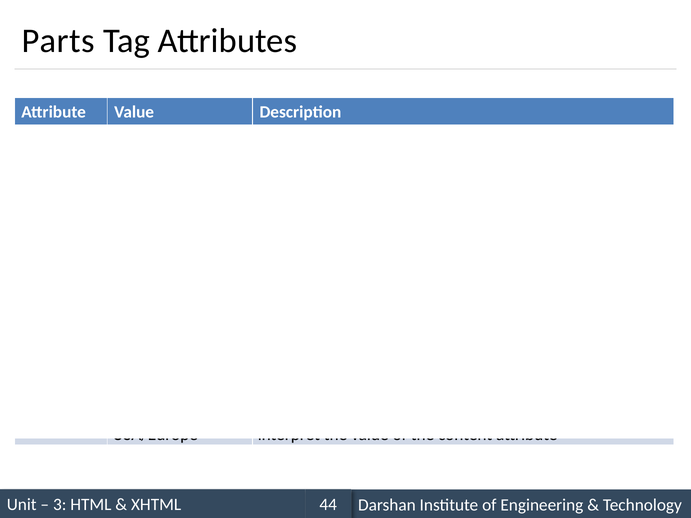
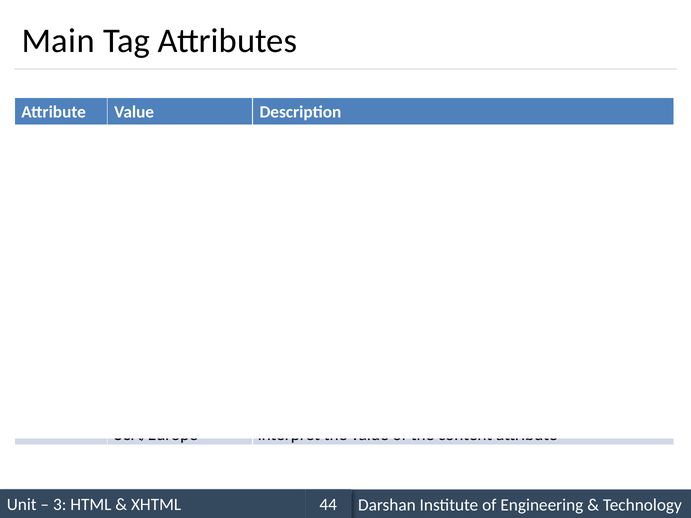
Parts: Parts -> Main (58, 41)
